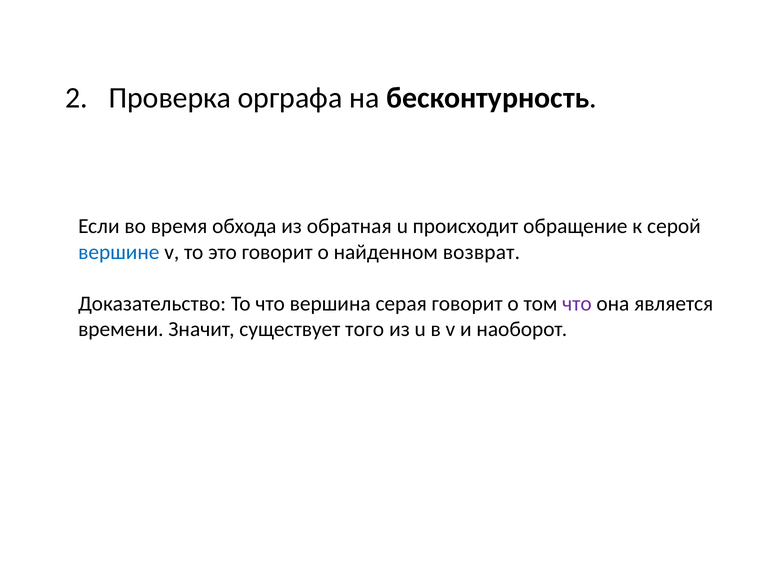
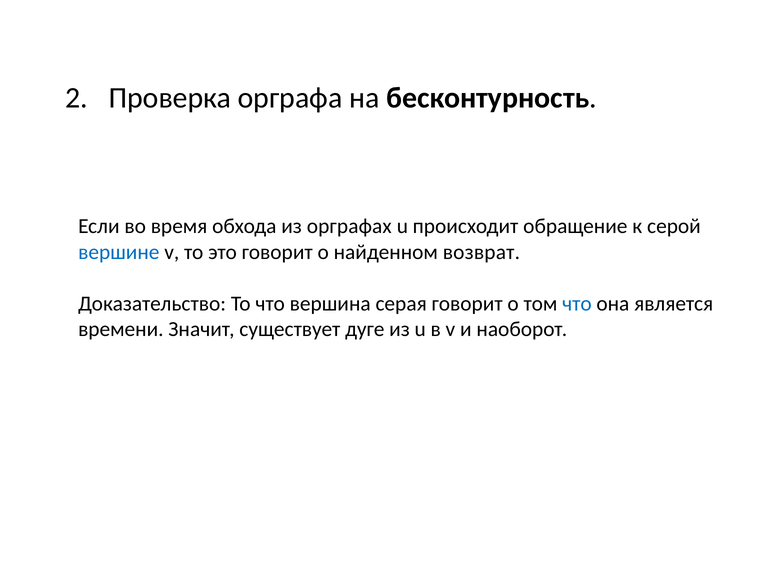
обратная: обратная -> орграфах (349, 226)
что colour: purple -> blue (577, 303)
того: того -> дуге (365, 329)
